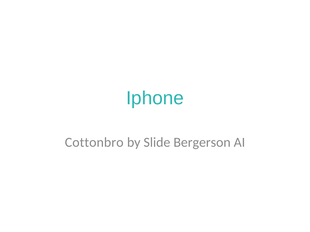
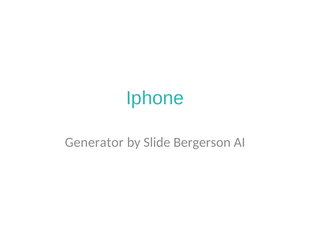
Cottonbro: Cottonbro -> Generator (94, 143)
